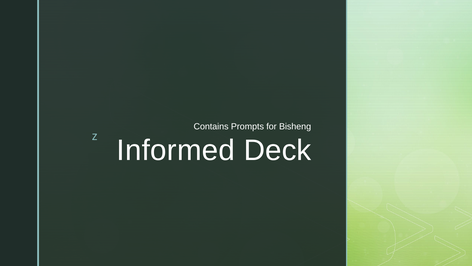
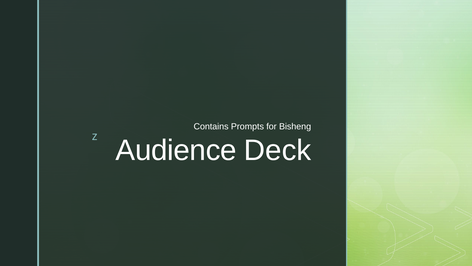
Informed: Informed -> Audience (176, 150)
